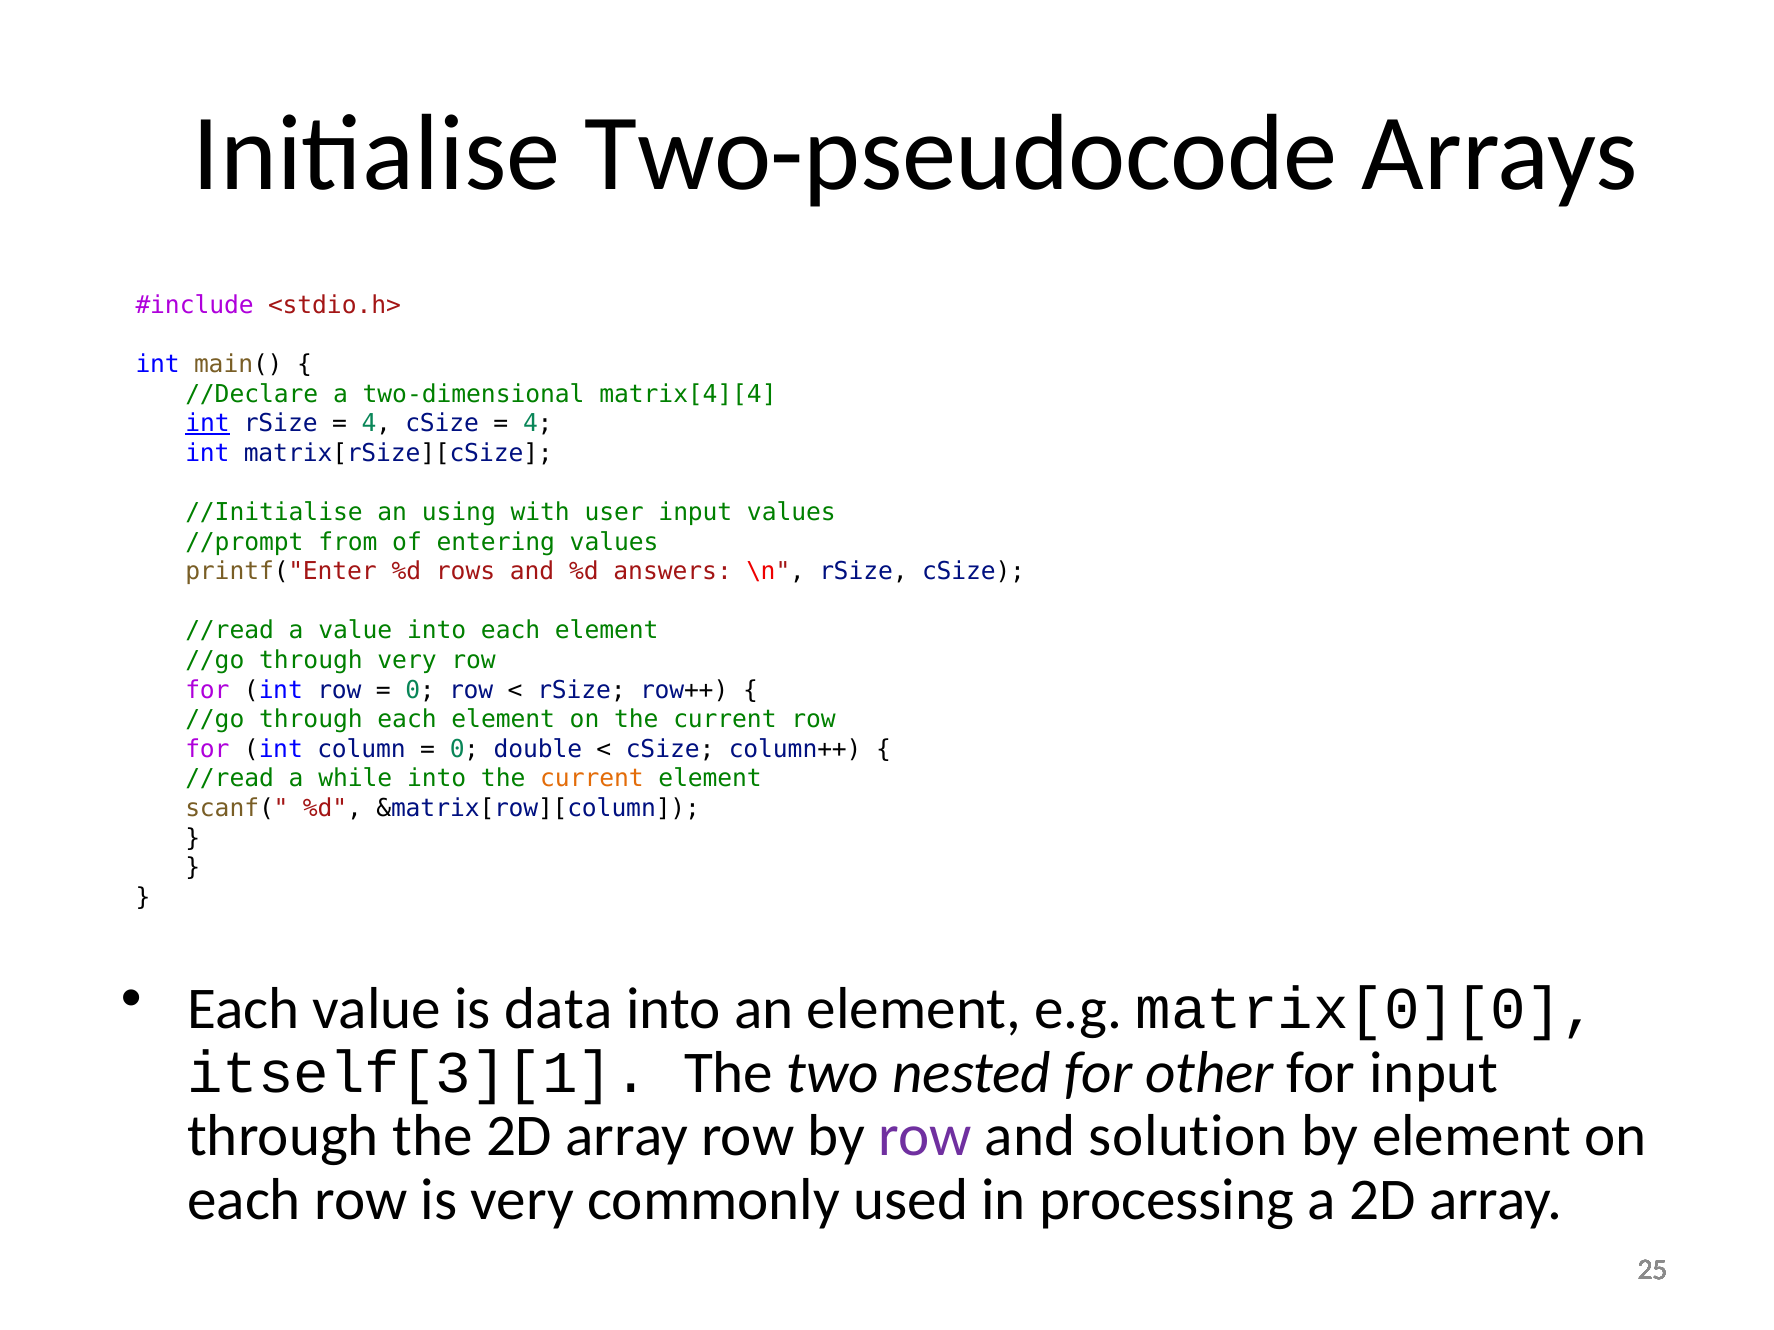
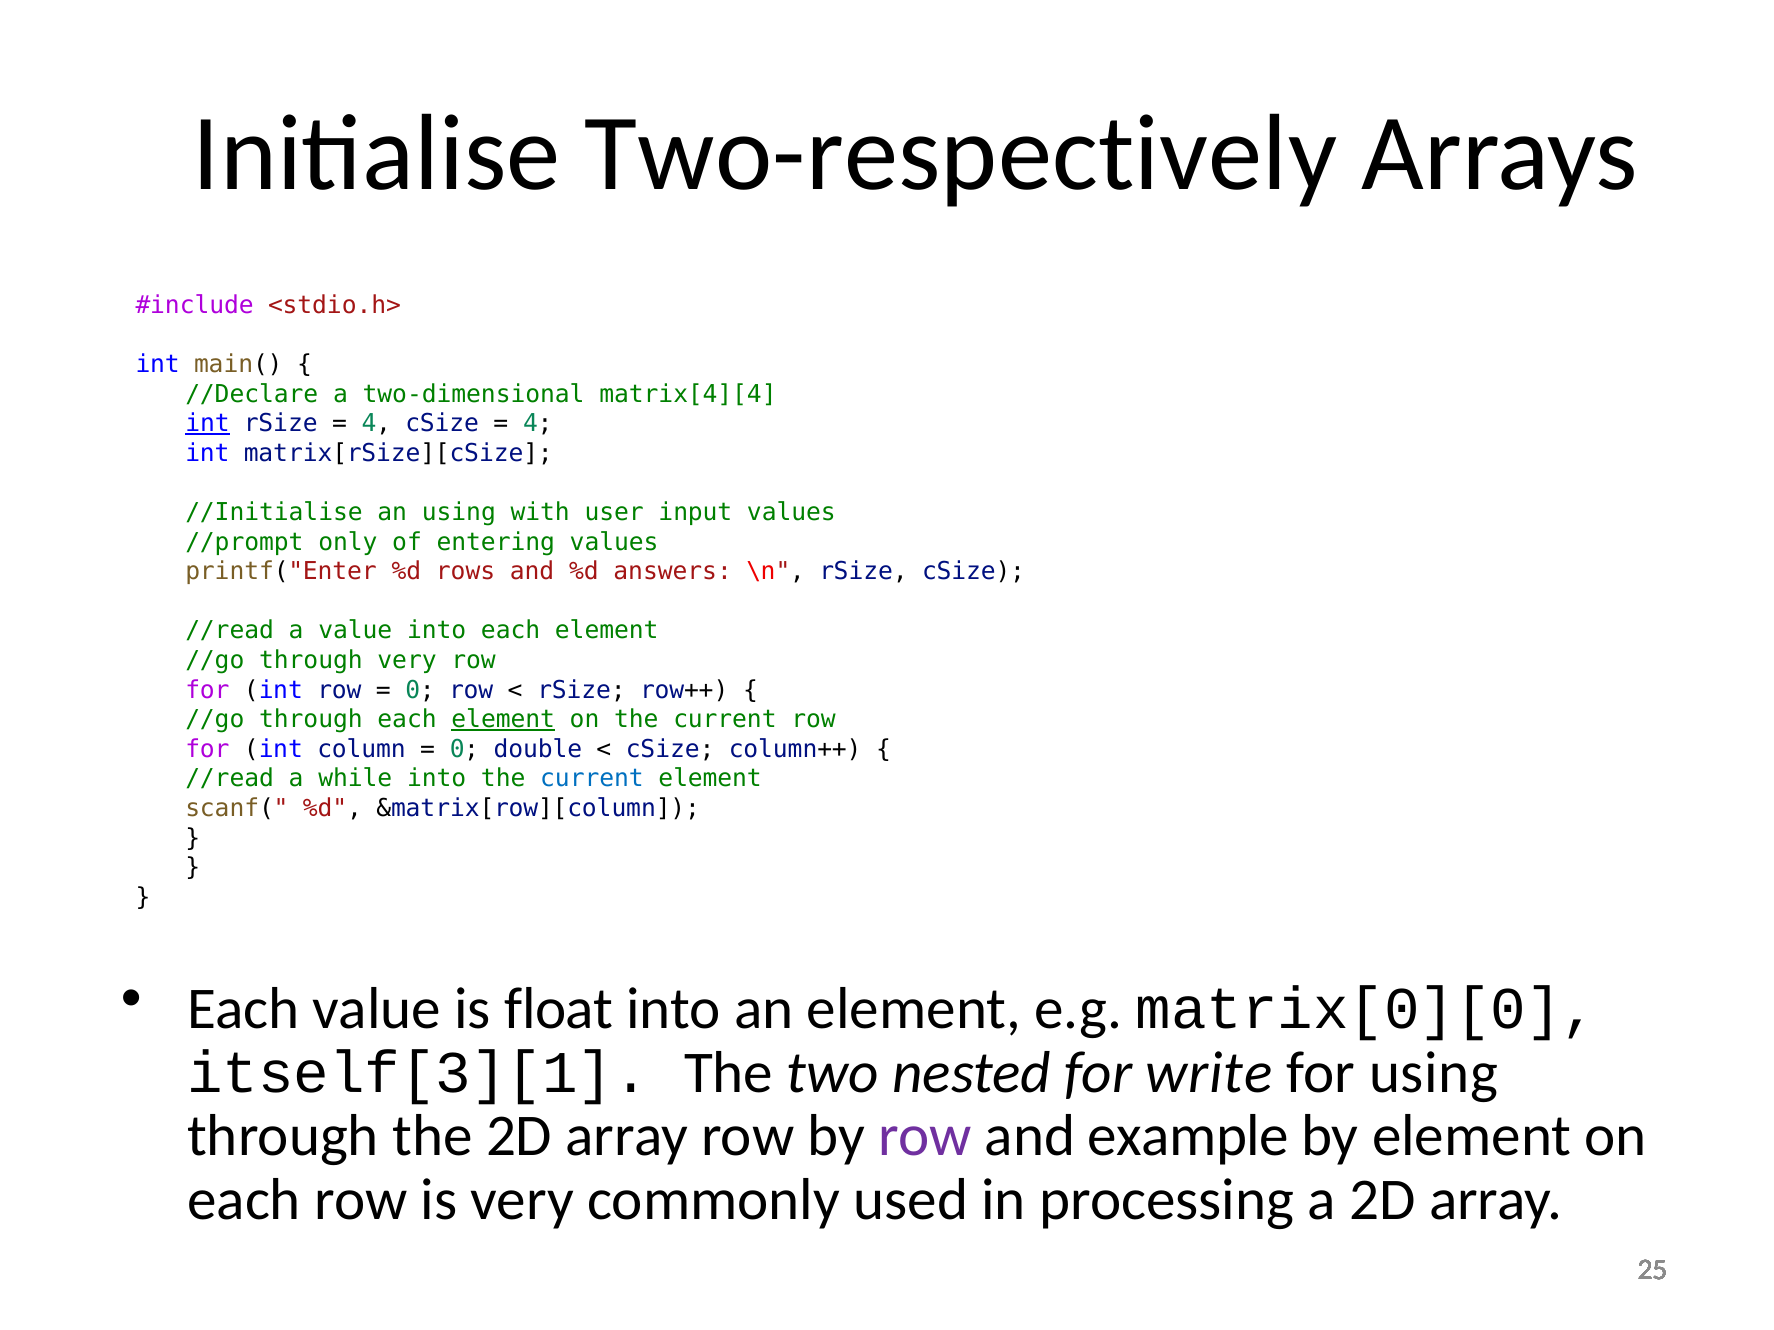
Two-pseudocode: Two-pseudocode -> Two-respectively (961, 154)
from: from -> only (348, 542)
element underline: none -> present (503, 720)
current colour: orange -> blue (592, 779)
data: data -> float (559, 1009)
other: other -> write (1209, 1073)
for input: input -> using (1434, 1073)
solution: solution -> example (1188, 1137)
